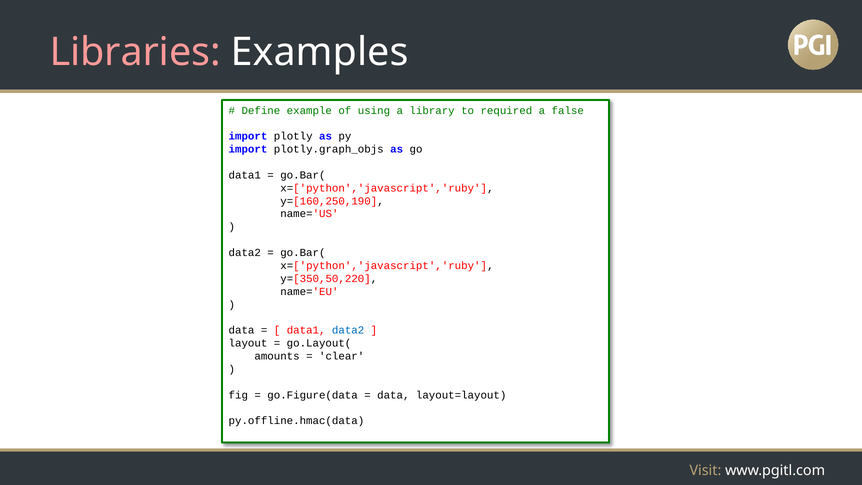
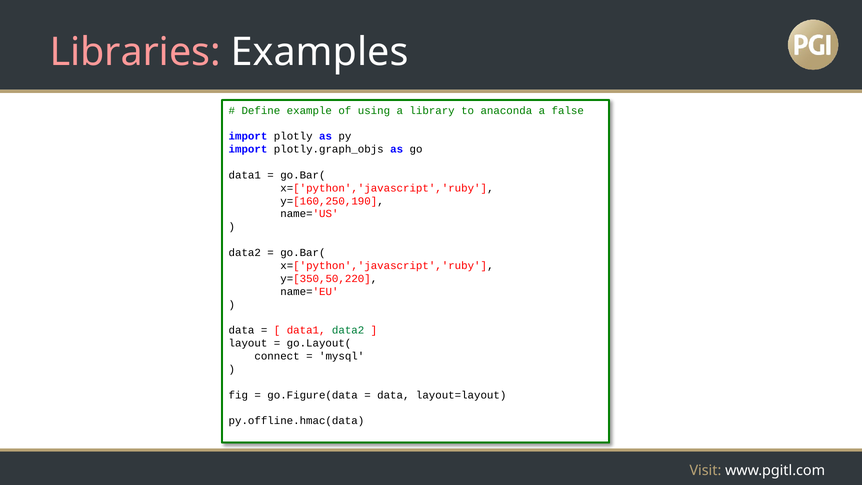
required: required -> anaconda (506, 110)
data2 colour: blue -> green (348, 330)
amounts: amounts -> connect (277, 356)
clear: clear -> mysql (342, 356)
